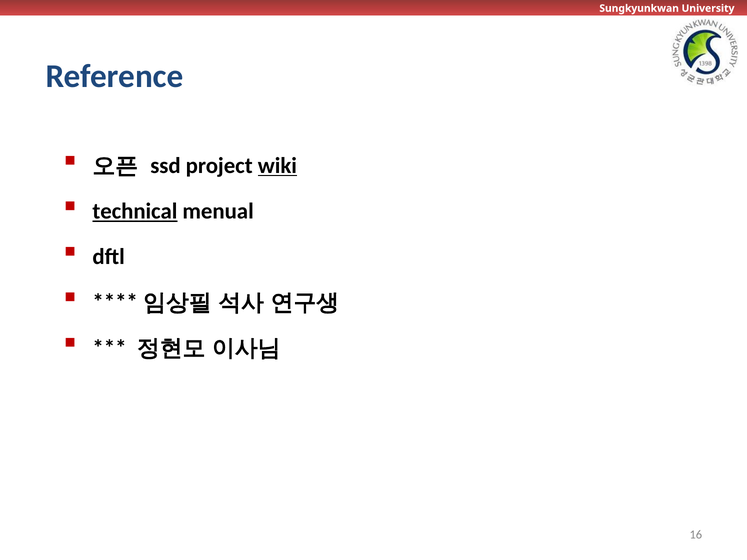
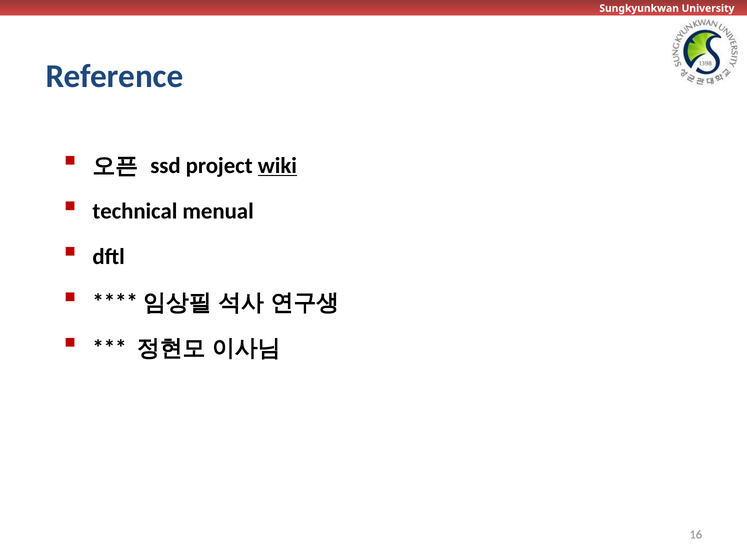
technical underline: present -> none (135, 211)
